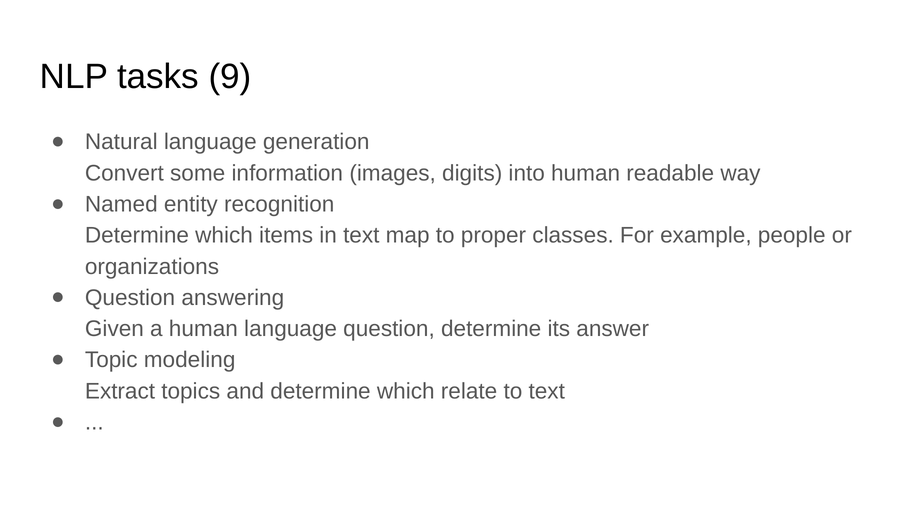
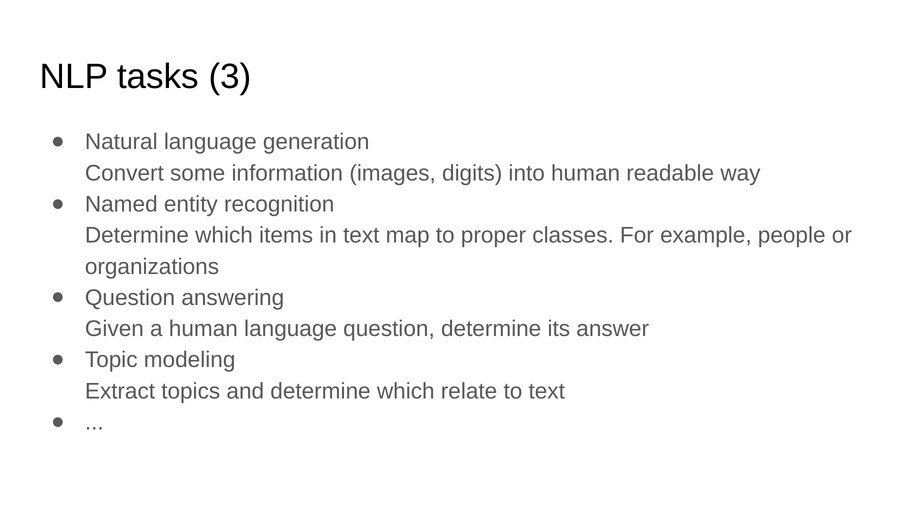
9: 9 -> 3 (230, 77)
